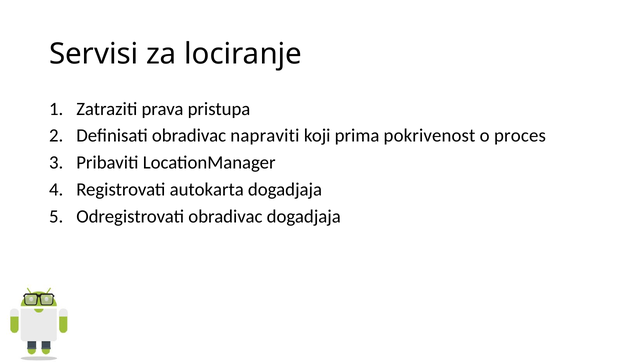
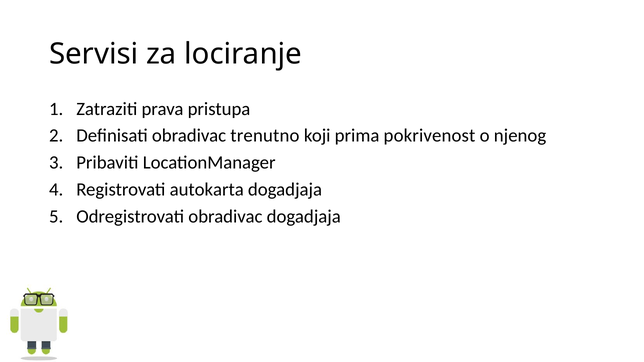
napraviti: napraviti -> trenutno (265, 136)
proces: proces -> njenog (520, 136)
